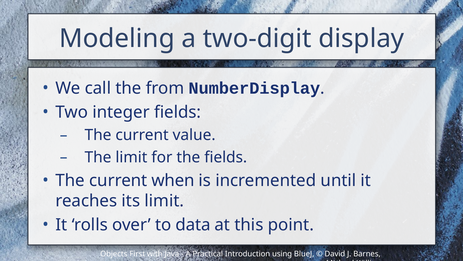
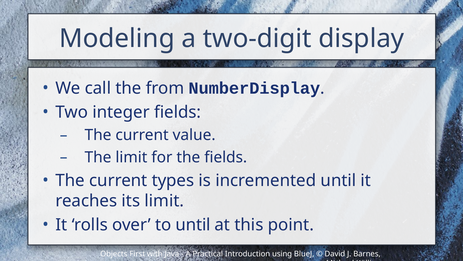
when: when -> types (173, 180)
to data: data -> until (193, 224)
